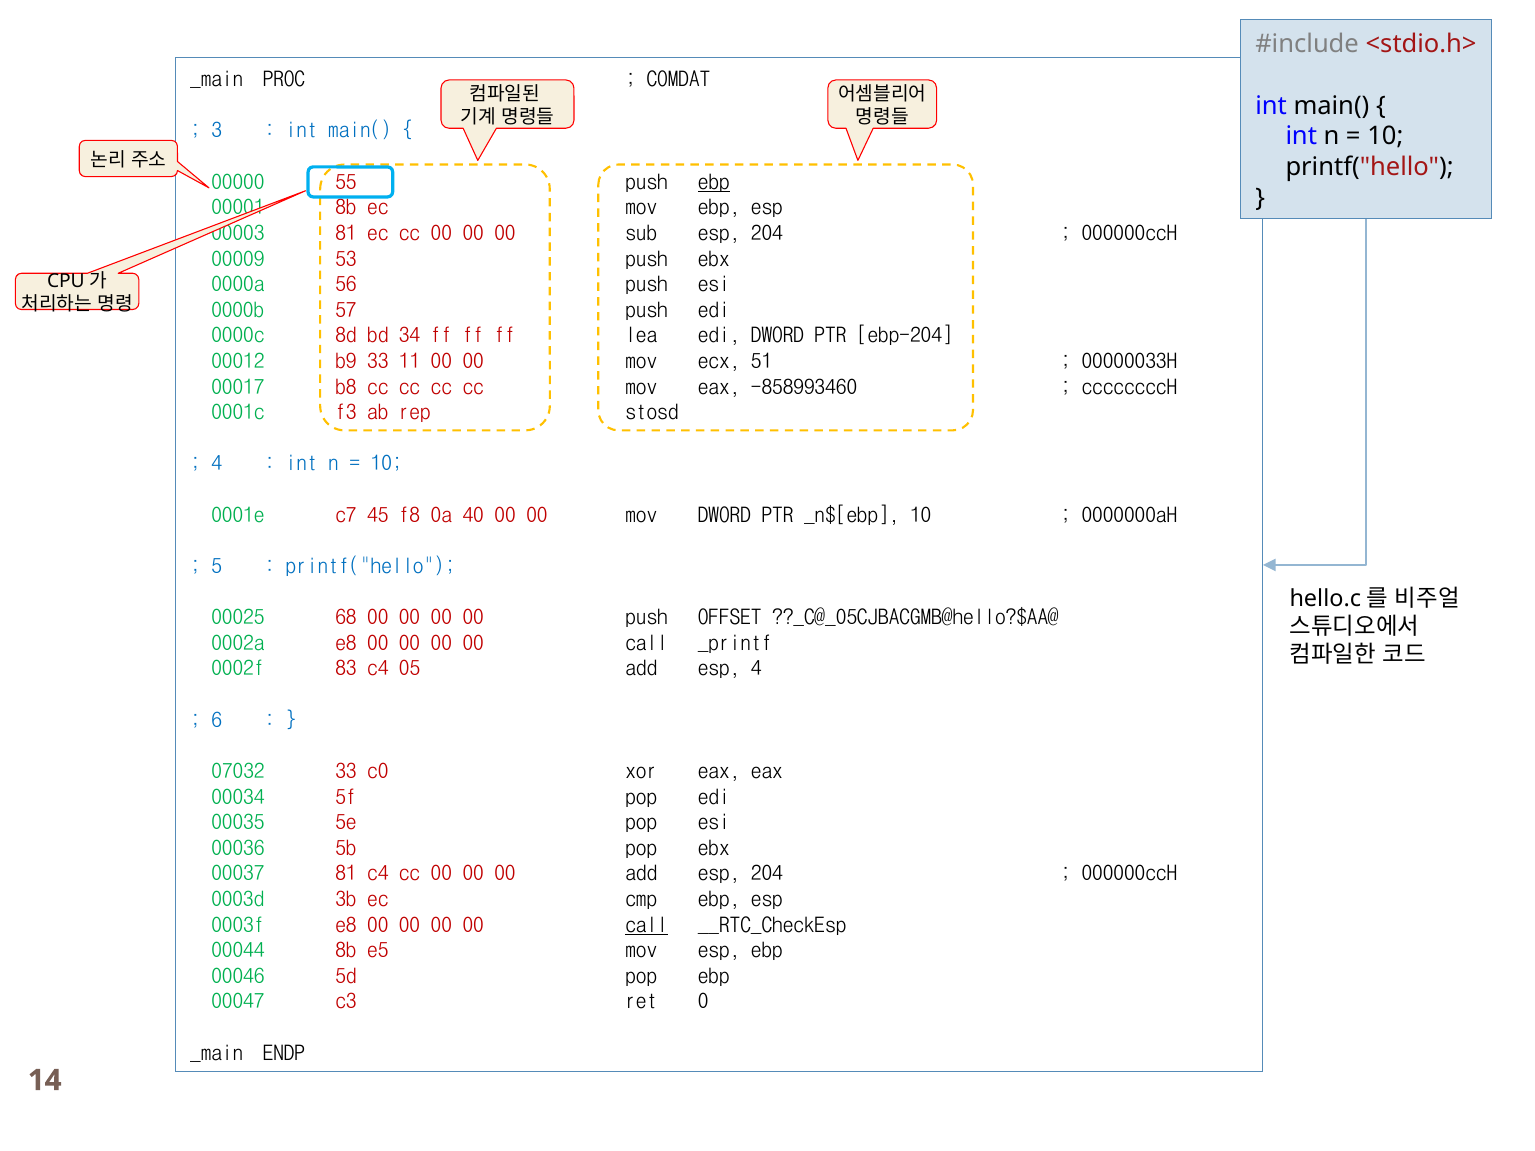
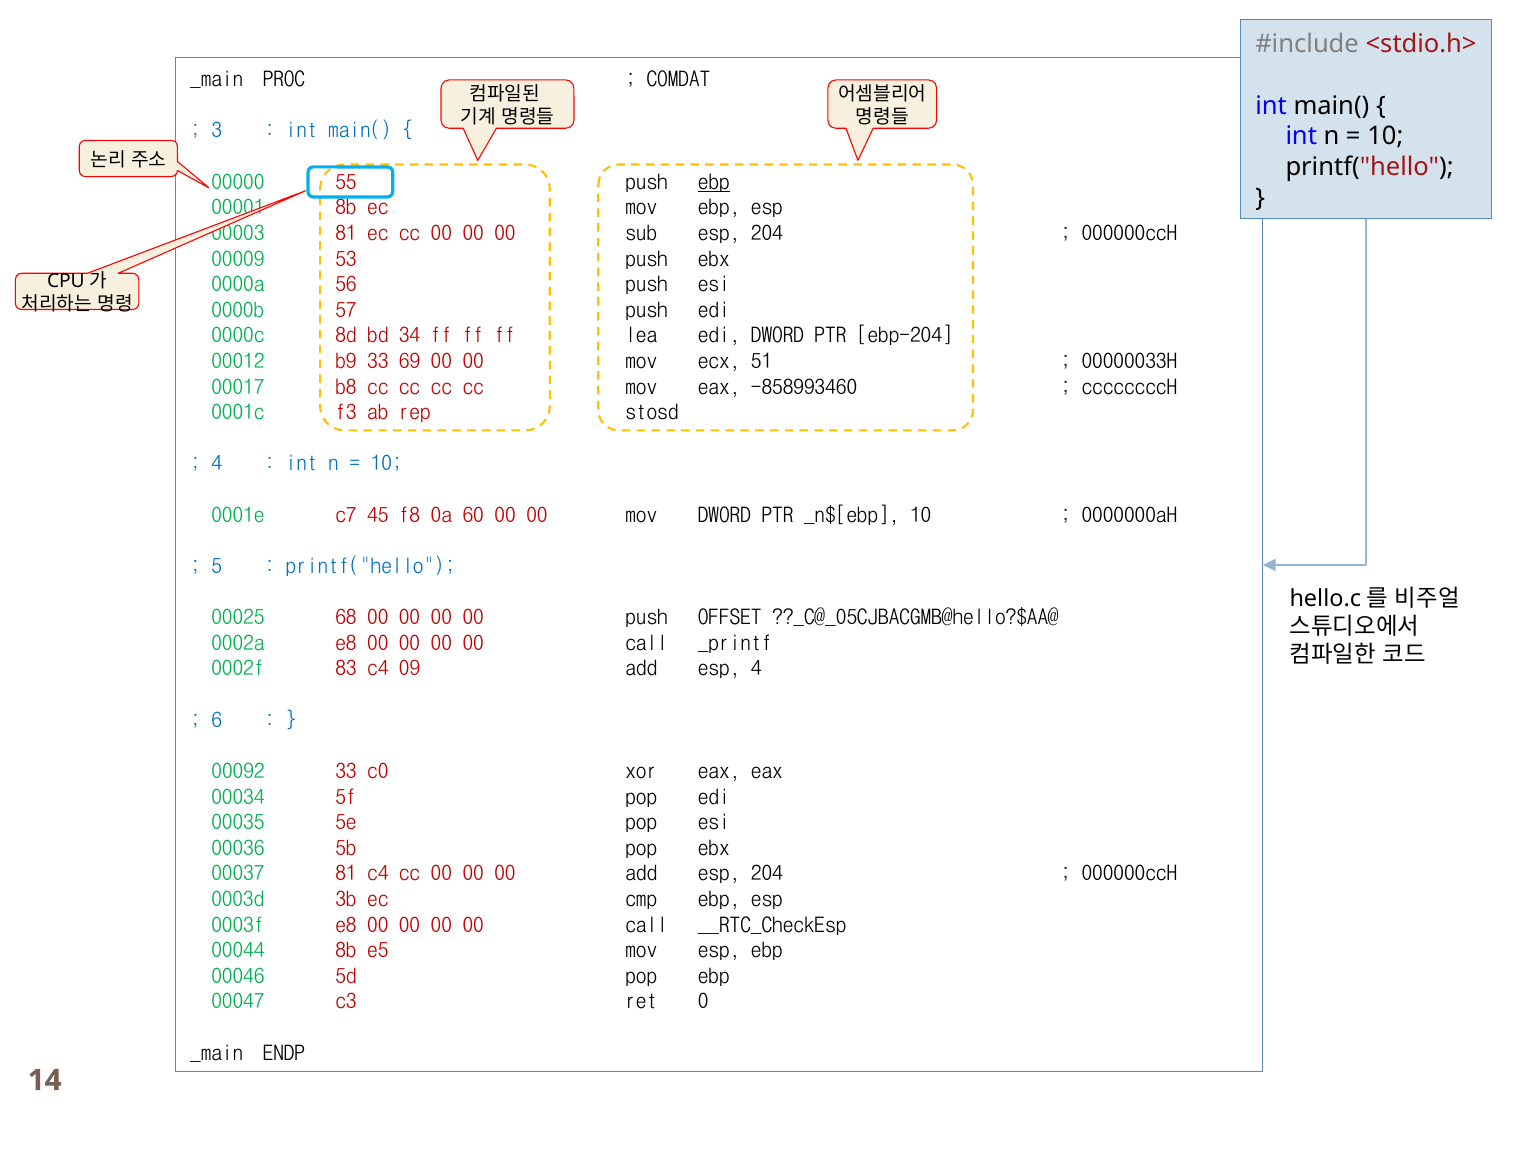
11: 11 -> 69 (410, 362)
40: 40 -> 60 (473, 515)
05: 05 -> 09 (410, 669)
07032: 07032 -> 00092 (238, 772)
call underline: present -> none (647, 925)
